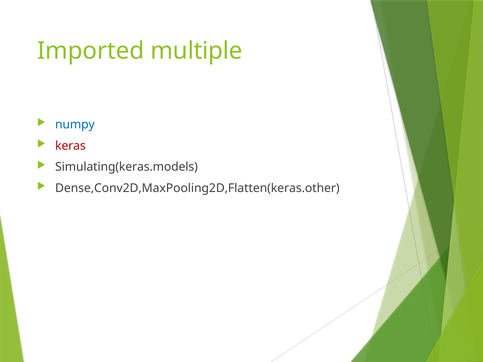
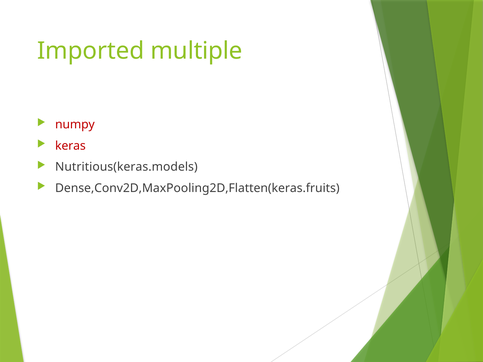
numpy colour: blue -> red (75, 125)
Simulating(keras.models: Simulating(keras.models -> Nutritious(keras.models (126, 167)
Dense,Conv2D,MaxPooling2D,Flatten(keras.other: Dense,Conv2D,MaxPooling2D,Flatten(keras.other -> Dense,Conv2D,MaxPooling2D,Flatten(keras.fruits (197, 188)
